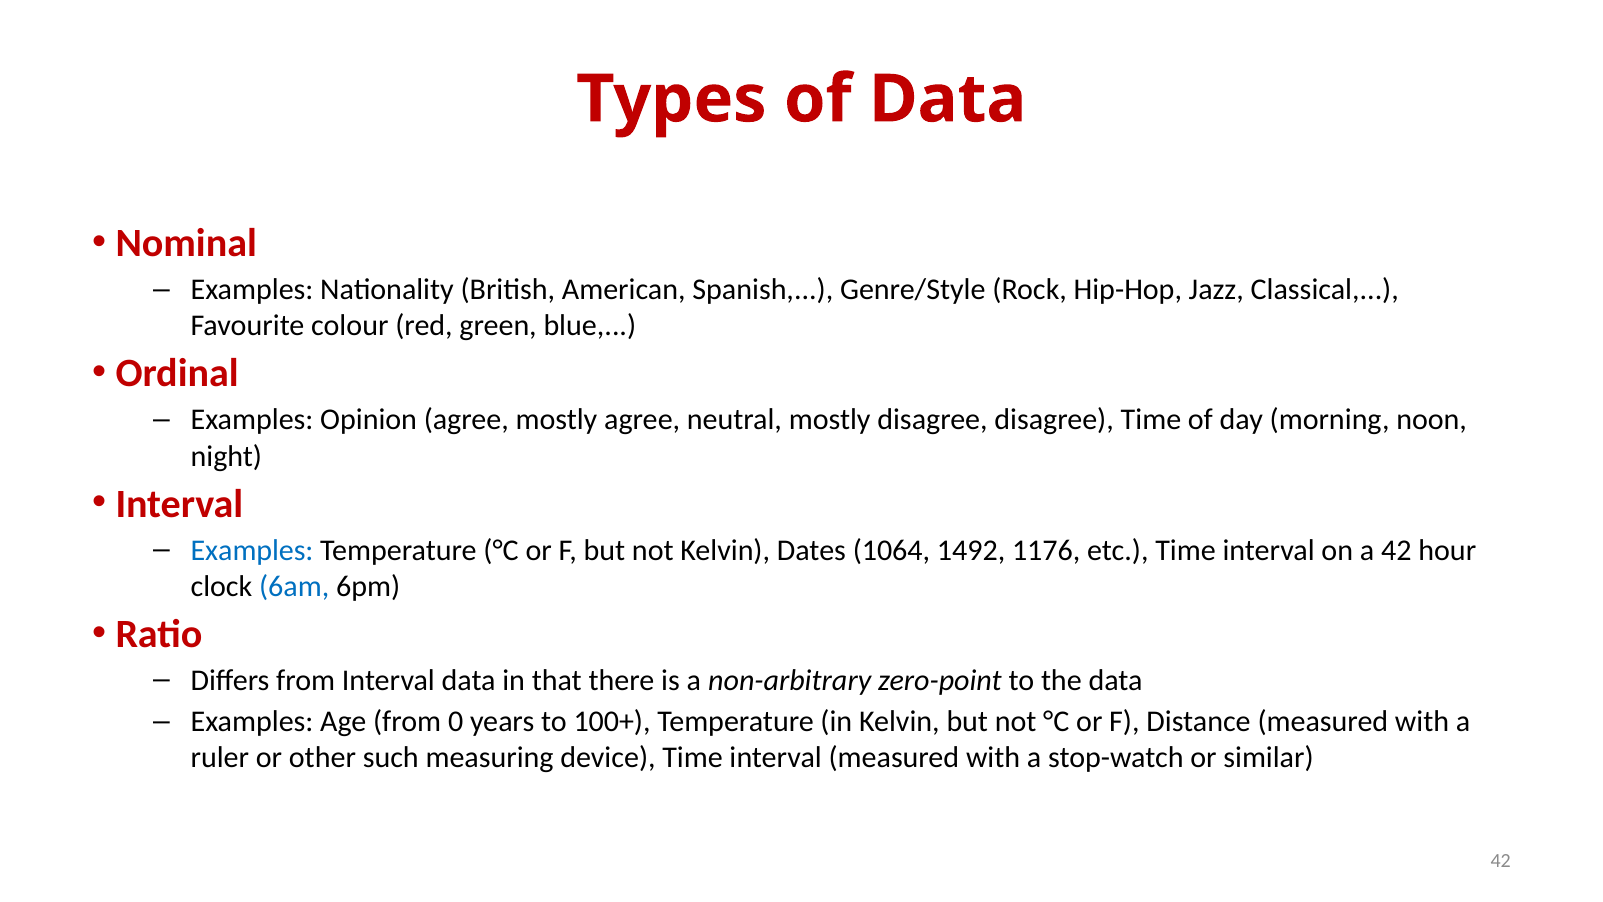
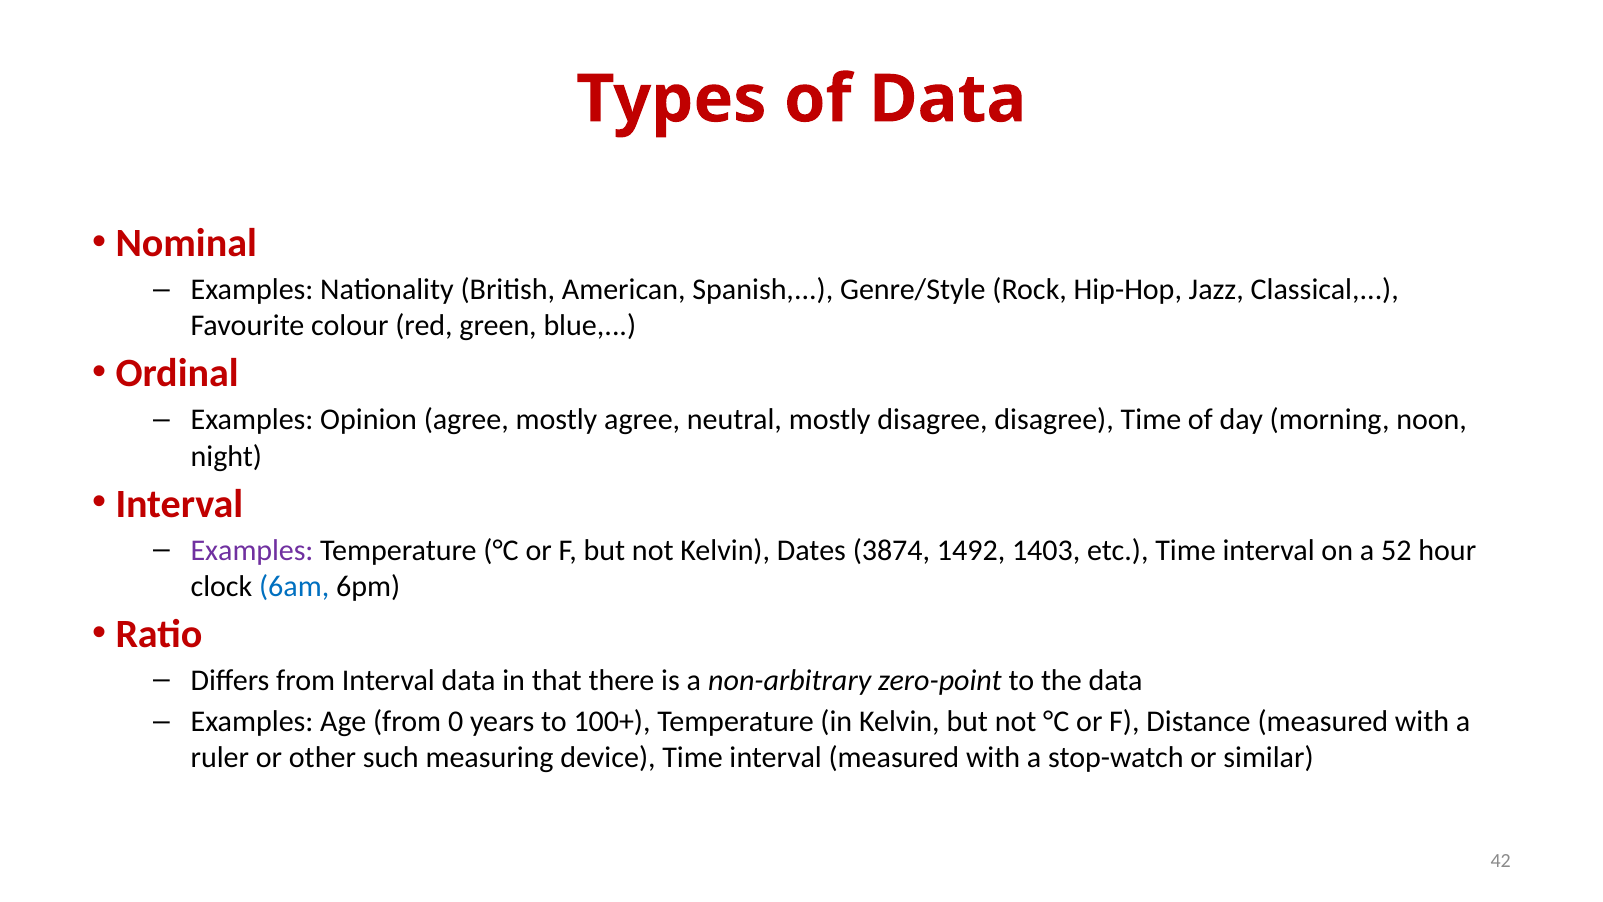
Examples colour: blue -> purple (252, 550)
1064: 1064 -> 3874 (891, 550)
1176: 1176 -> 1403 (1046, 550)
a 42: 42 -> 52 (1396, 550)
